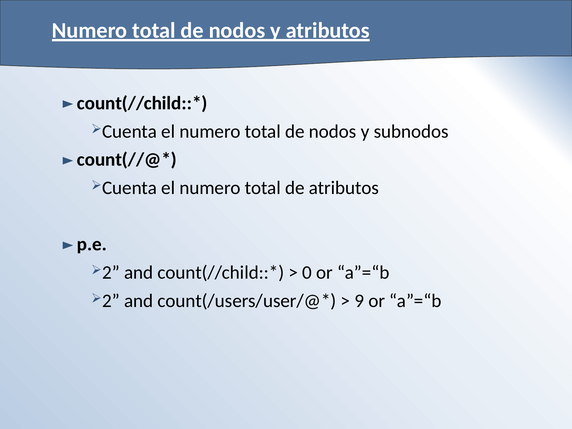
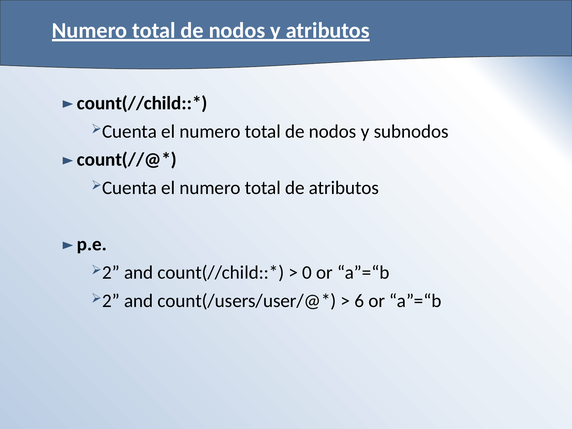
9: 9 -> 6 (359, 301)
